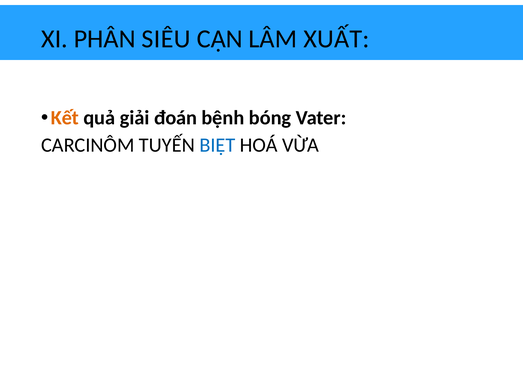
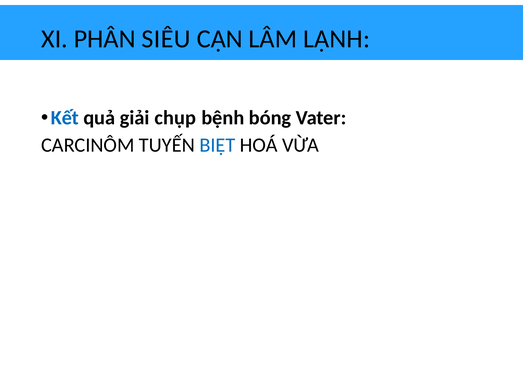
XUẤT: XUẤT -> LẠNH (337, 39)
Kết colour: orange -> blue (65, 118)
đoán: đoán -> chụp (175, 118)
